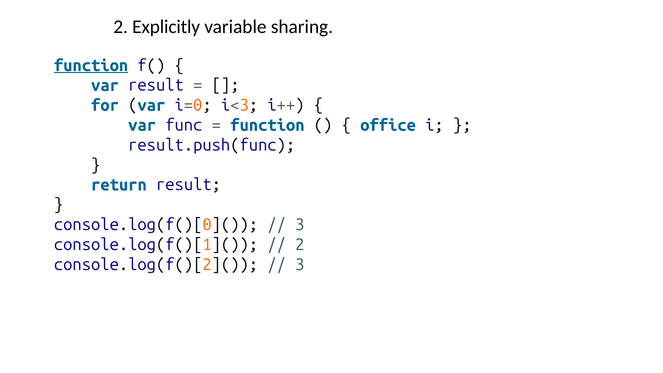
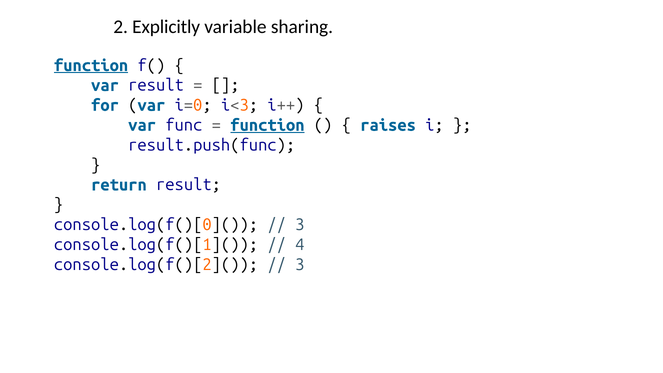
function underline: none -> present (267, 125)
office: office -> raises (388, 125)
2: 2 -> 4 (300, 245)
